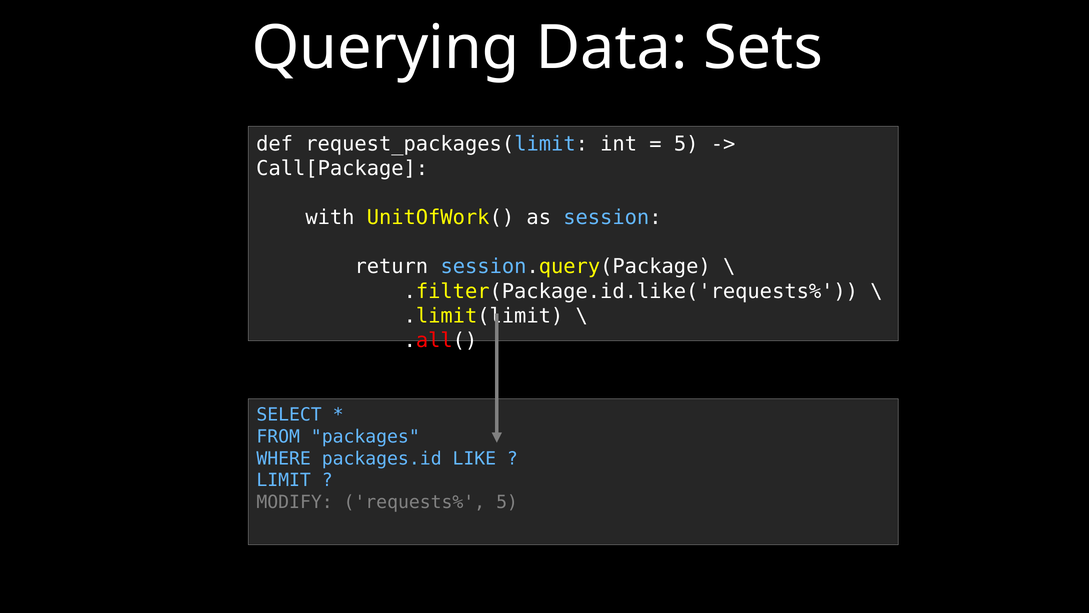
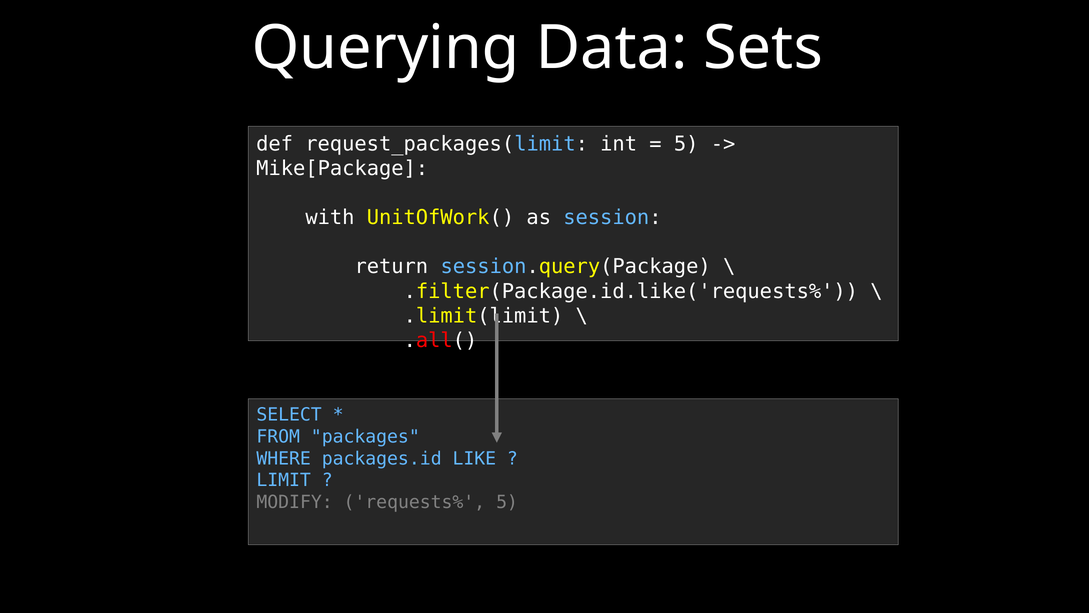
Call[Package: Call[Package -> Mike[Package (342, 169)
